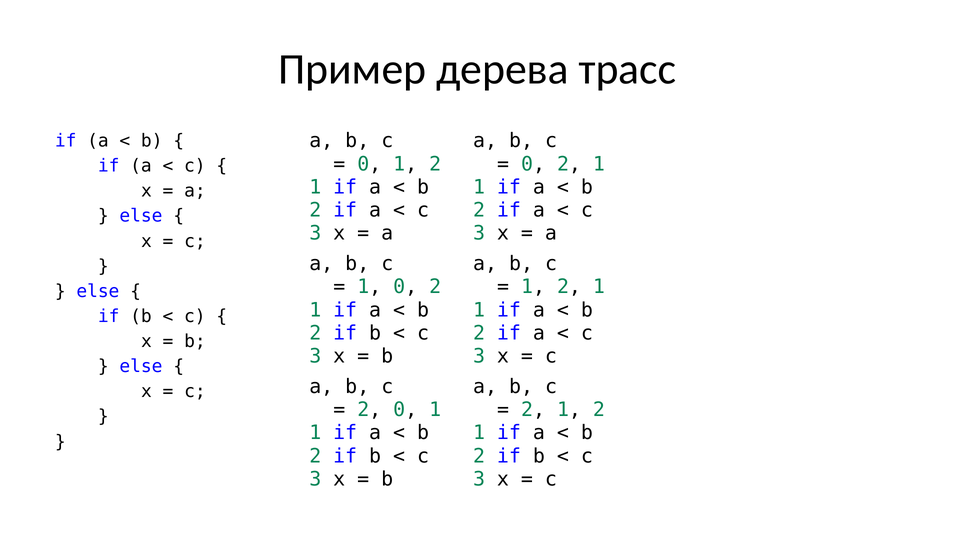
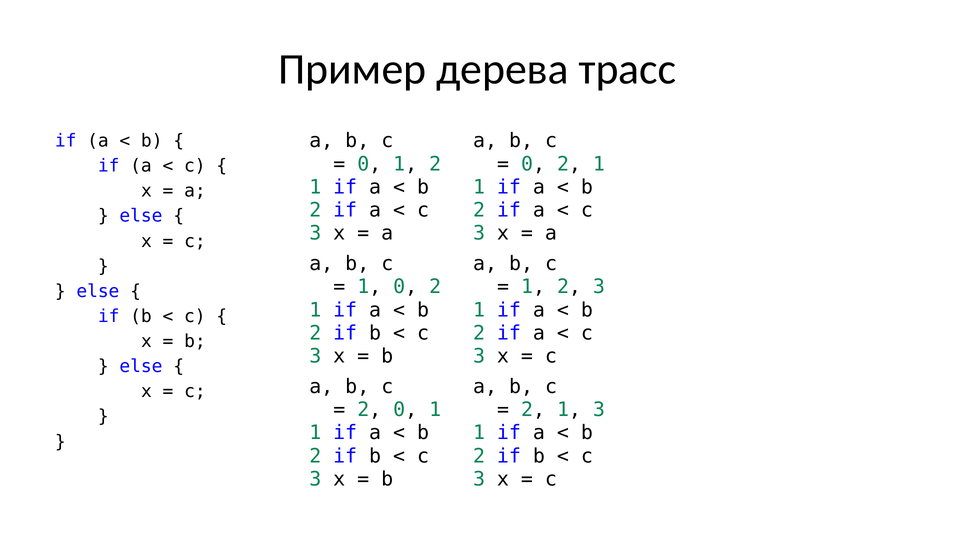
1: 1 -> 3 (599, 287)
2 1 2: 2 -> 3 (599, 410)
